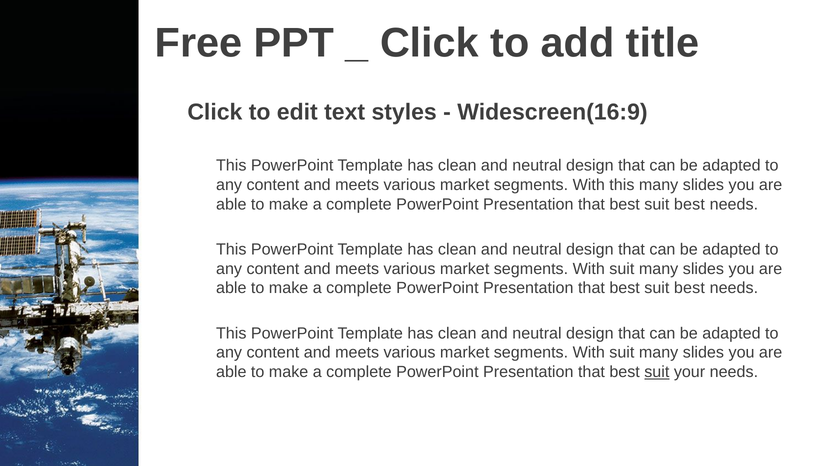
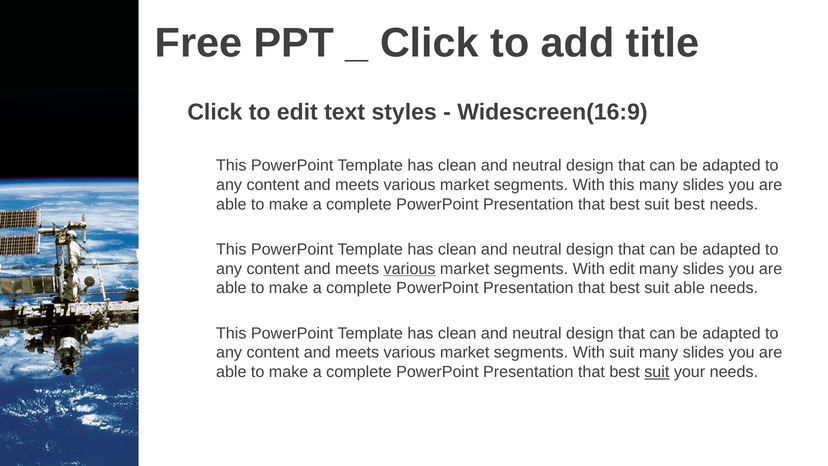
various underline: none -> present (410, 269)
suit: suit -> edit (622, 269)
best: best -> able (689, 288)
